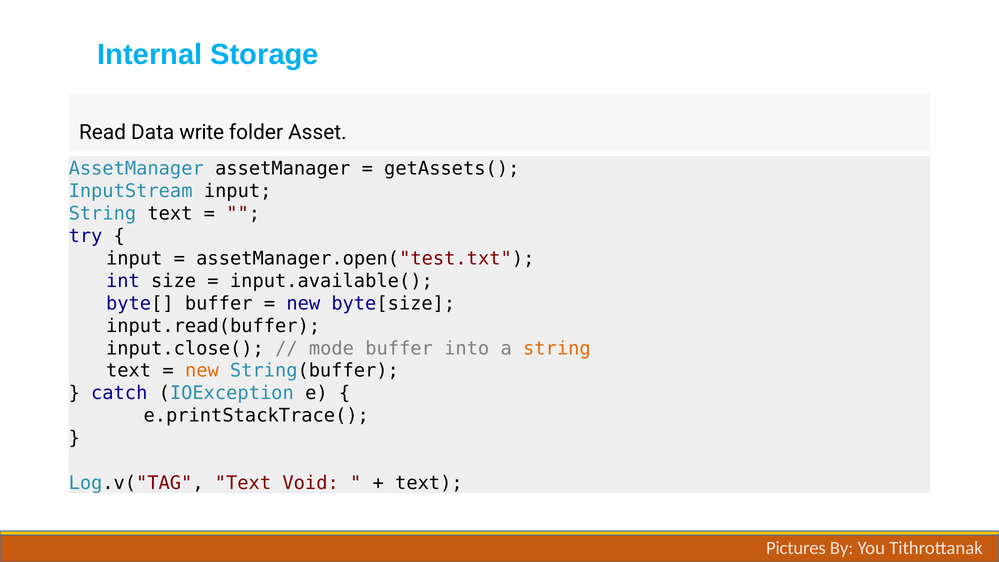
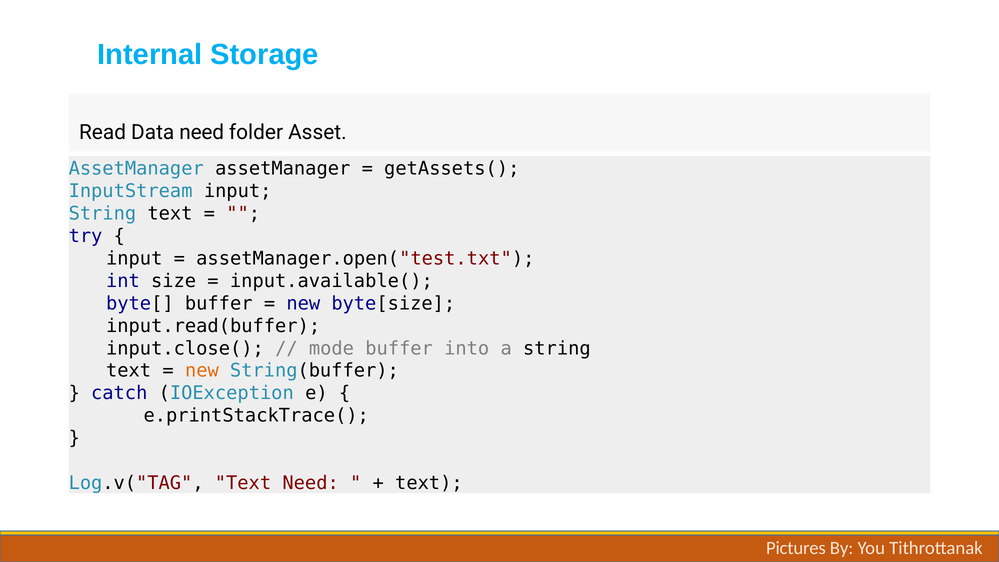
Data write: write -> need (202, 132)
string colour: orange -> black (557, 348)
Text Void: Void -> Need (311, 483)
